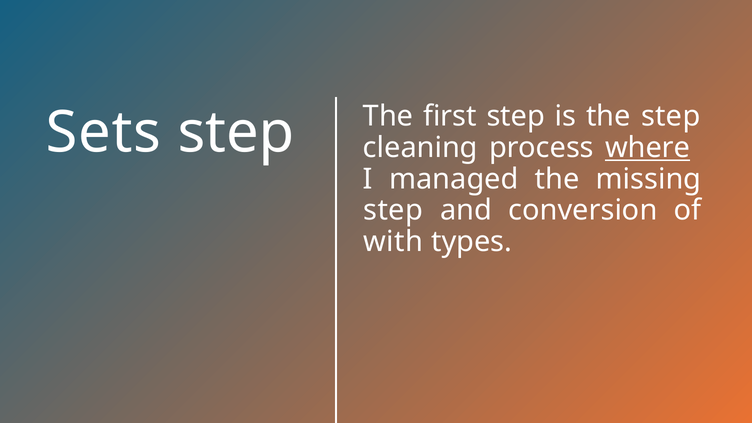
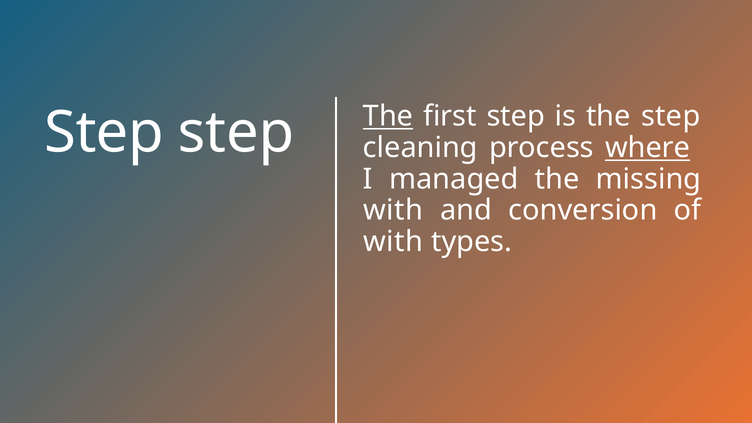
Sets: Sets -> Step (104, 132)
The underline: none -> present (388, 116)
step: step -> with (393, 210)
